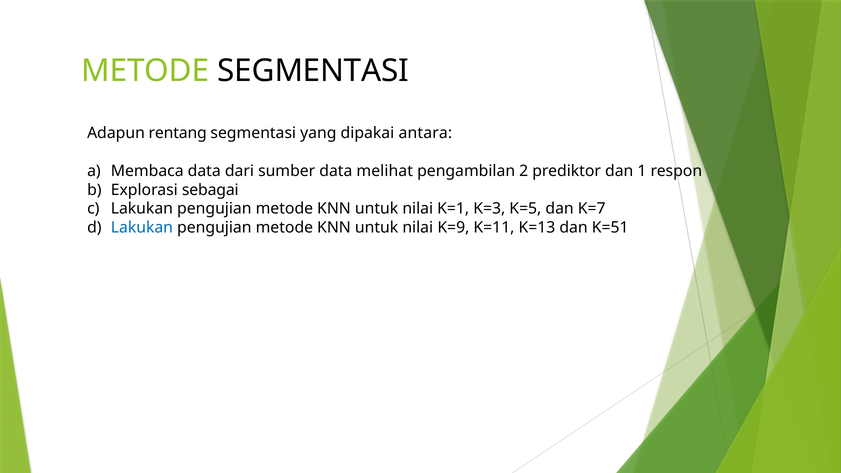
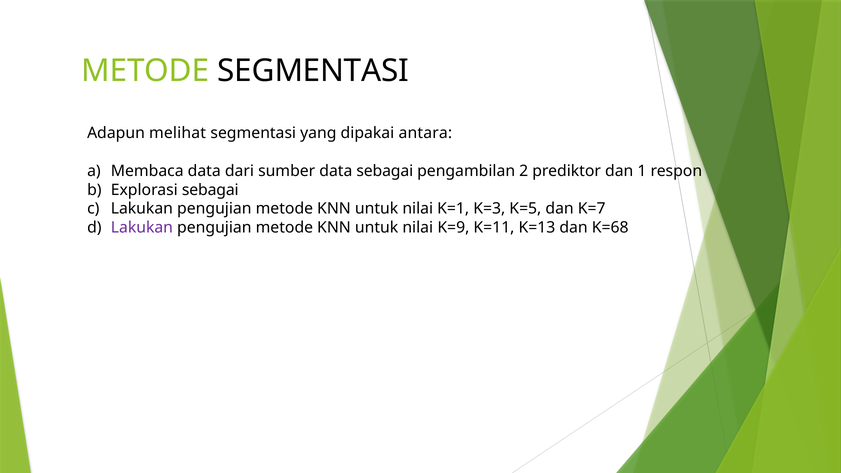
rentang: rentang -> melihat (178, 133)
data melihat: melihat -> sebagai (385, 171)
Lakukan colour: blue -> purple (142, 228)
K=51: K=51 -> K=68 (610, 228)
